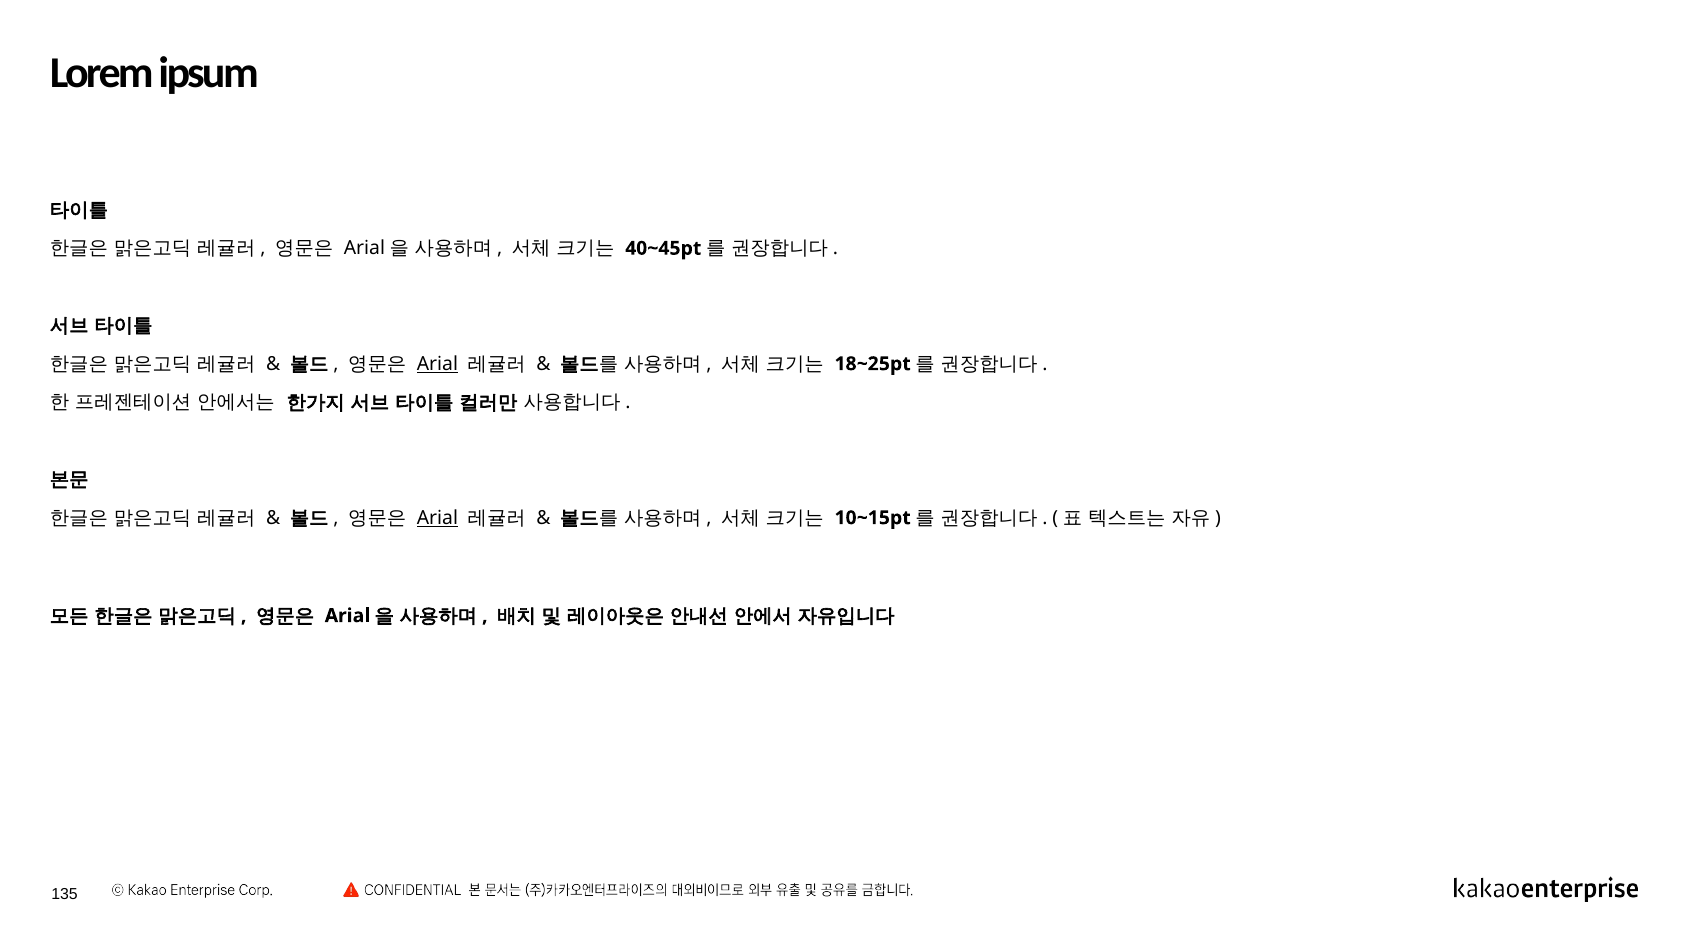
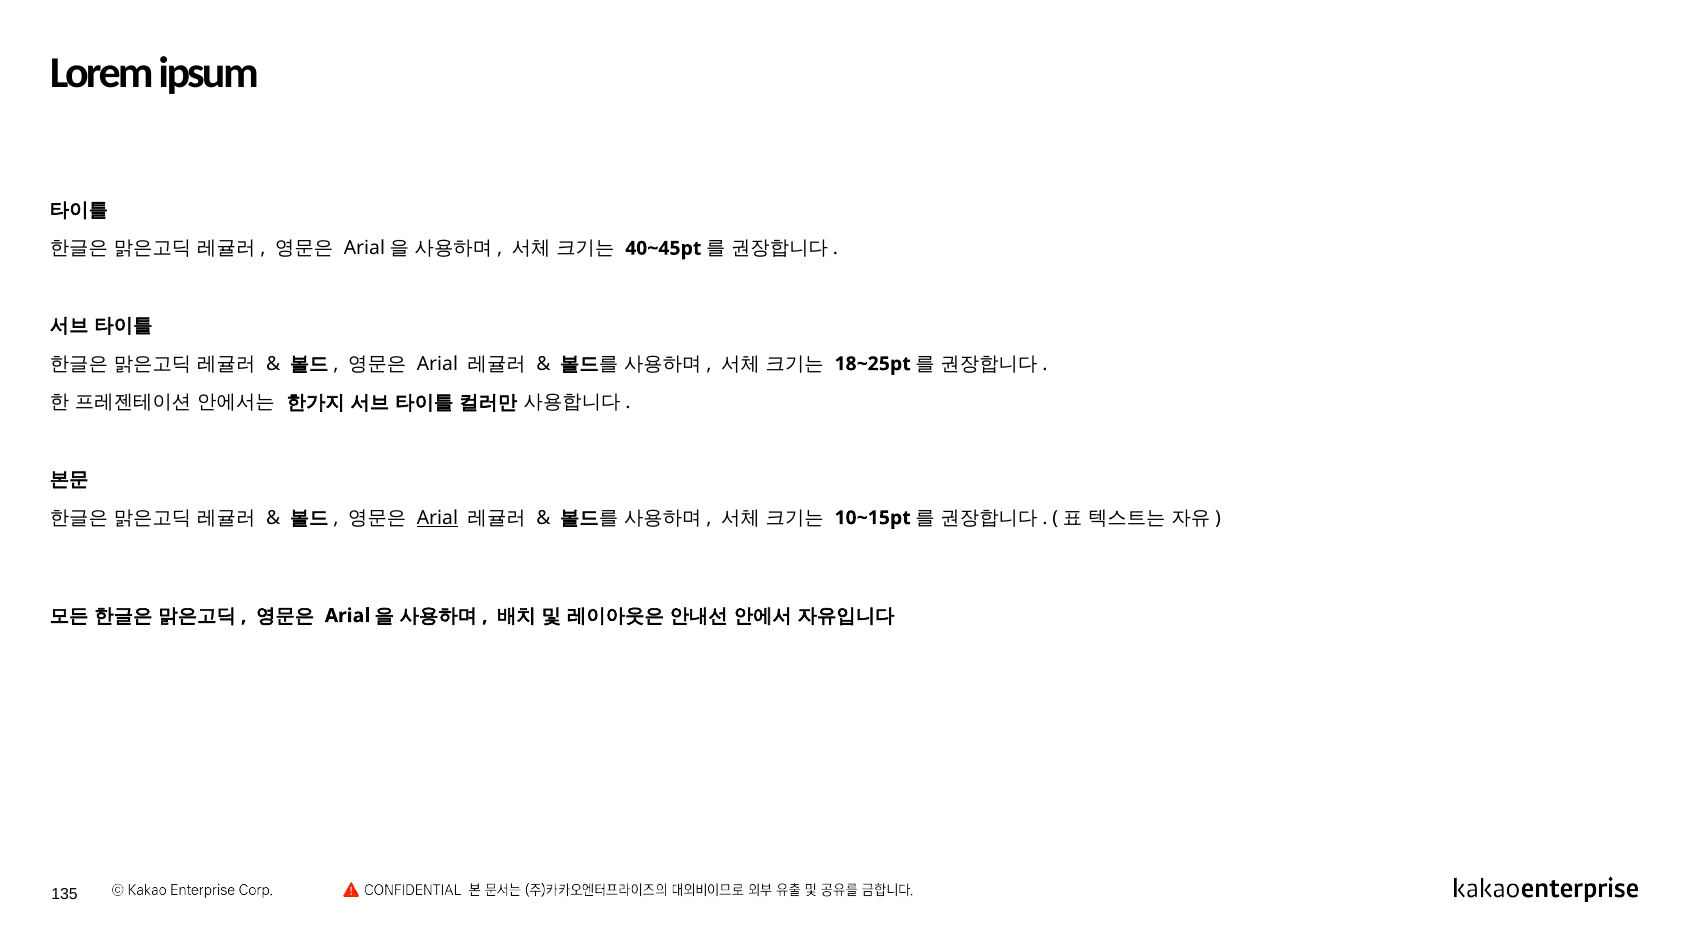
Arial underline: present -> none (437, 364)
